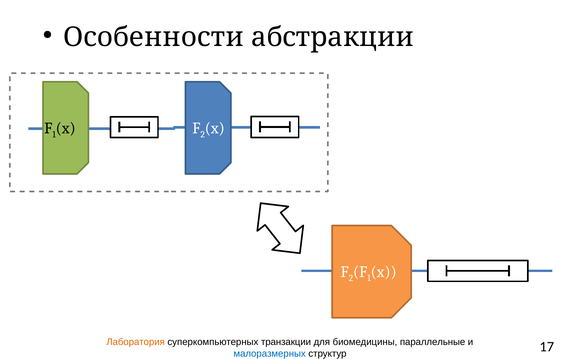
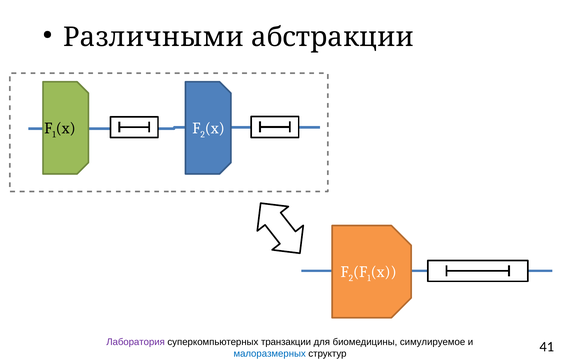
Особенности: Особенности -> Различными (154, 37)
Лаборатория colour: orange -> purple (136, 342)
параллельные: параллельные -> симулируемое (433, 342)
17: 17 -> 41 (547, 347)
